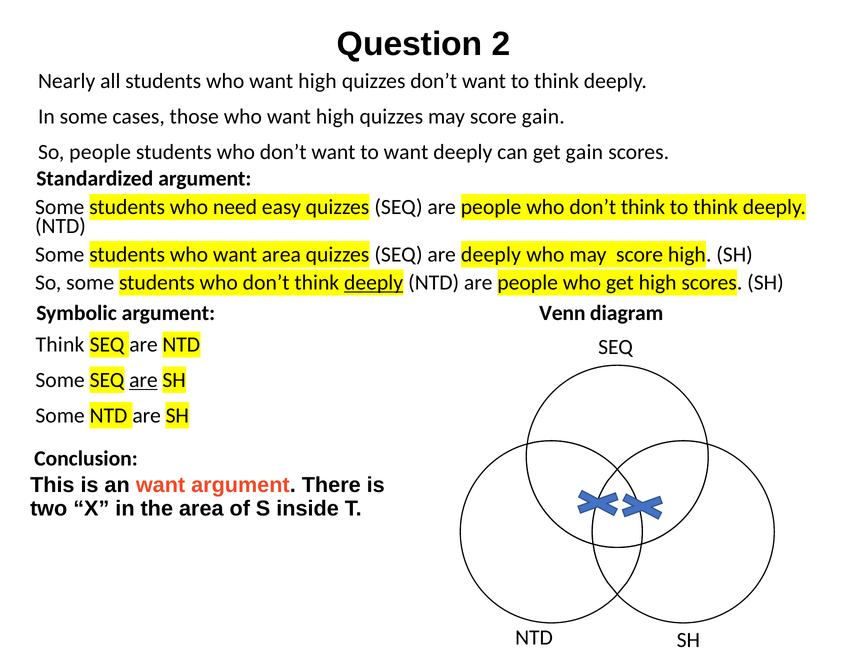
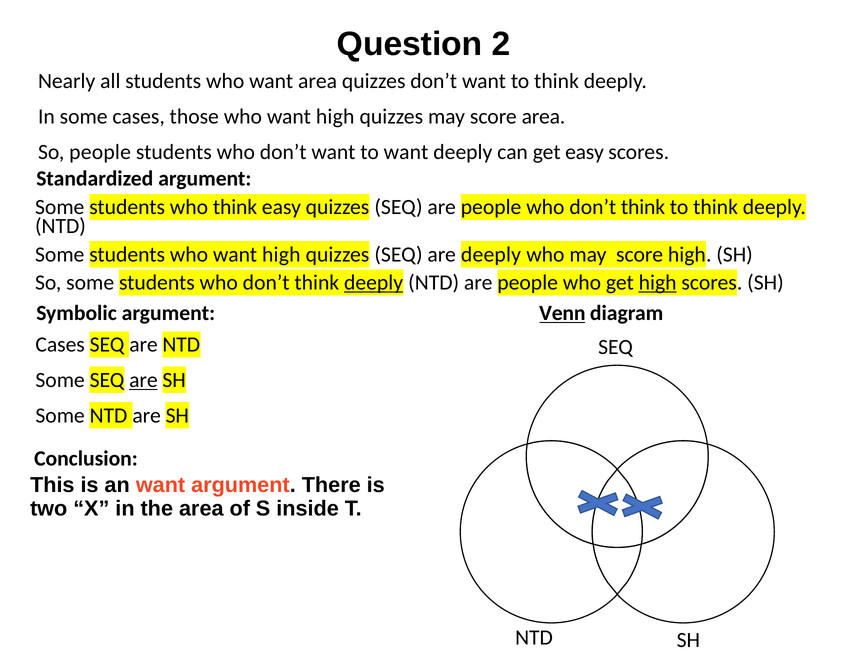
students who want high: high -> area (318, 81)
score gain: gain -> area (543, 116)
get gain: gain -> easy (585, 152)
who need: need -> think (235, 207)
students who want area: area -> high (281, 254)
high underline: none -> present (658, 282)
Venn underline: none -> present (562, 313)
Think: Think -> Cases (60, 344)
